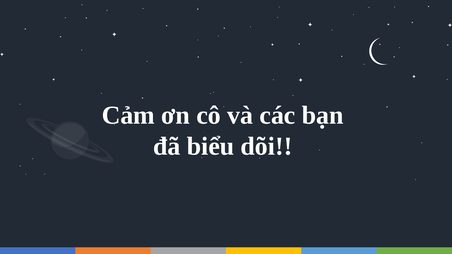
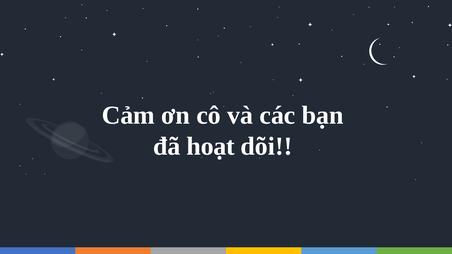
biểu: biểu -> hoạt (211, 146)
